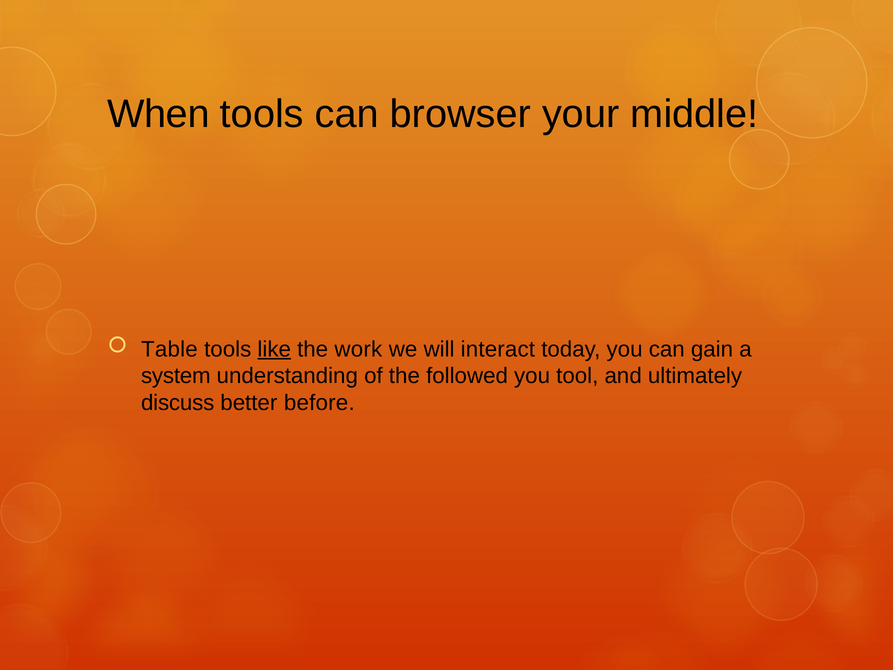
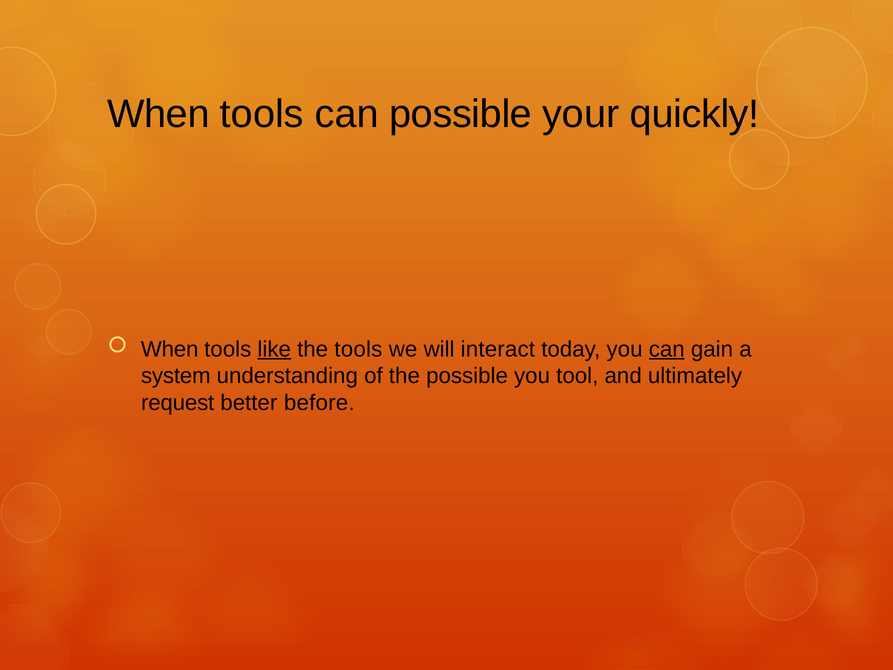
can browser: browser -> possible (461, 114)
middle: middle -> quickly (695, 114)
Table: Table -> When (170, 349)
the work: work -> tools (358, 349)
can underline: none -> present (667, 349)
the followed: followed -> possible (467, 376)
discuss: discuss -> request (178, 403)
